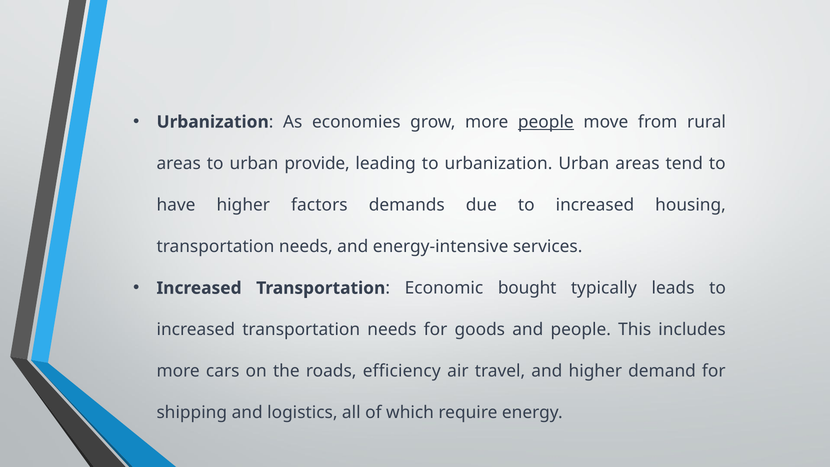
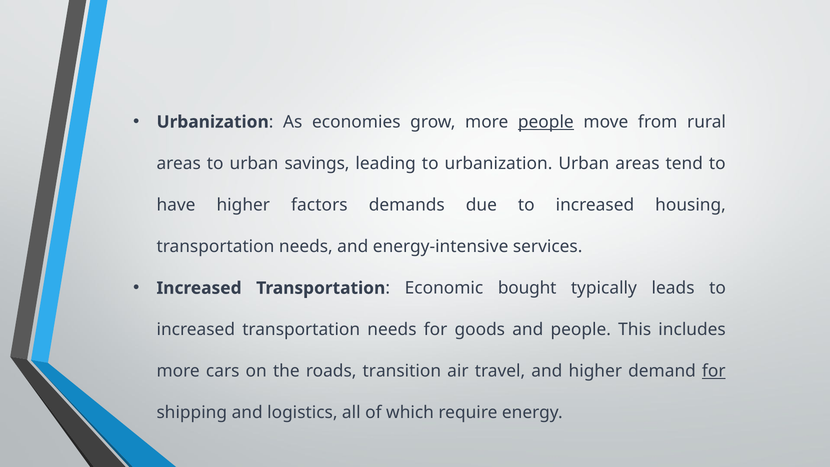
provide: provide -> savings (317, 163)
efficiency: efficiency -> transition (402, 371)
for underline: none -> present (714, 371)
